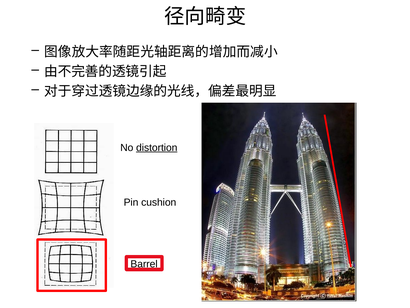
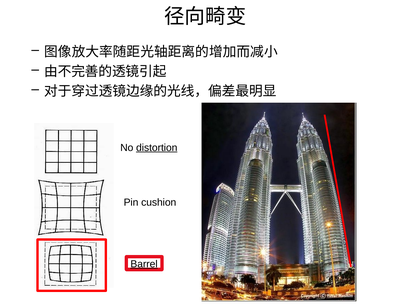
Barrel underline: none -> present (144, 264)
